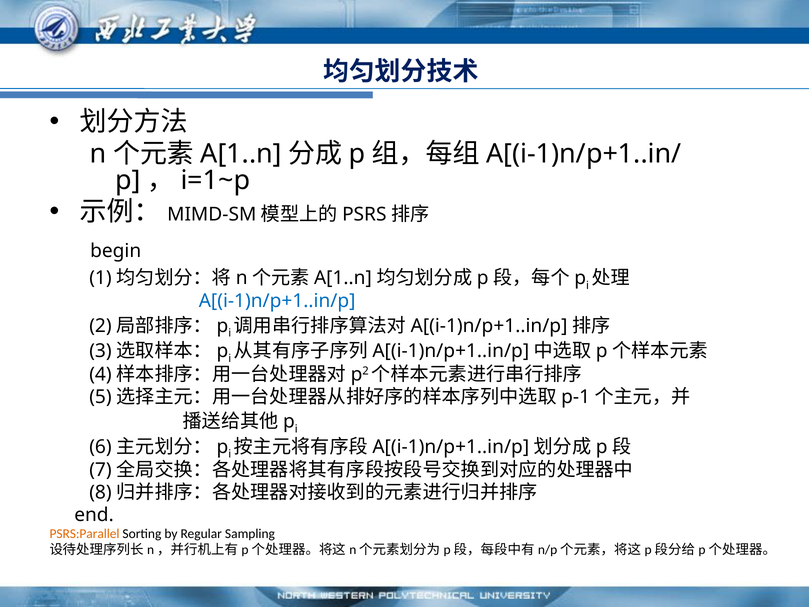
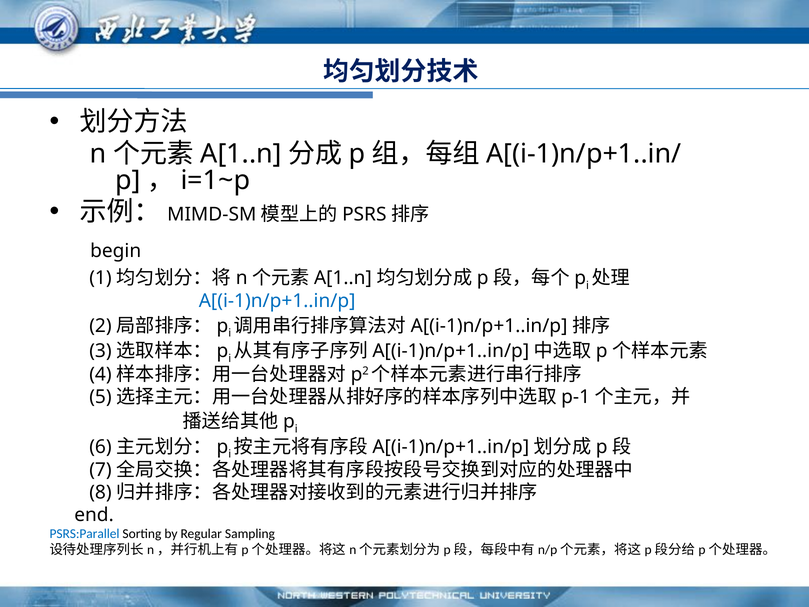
PSRS:Parallel colour: orange -> blue (85, 534)
